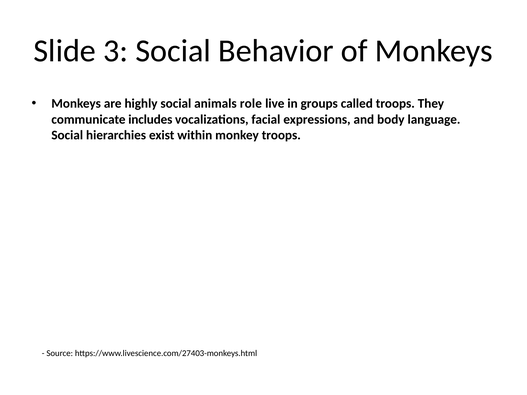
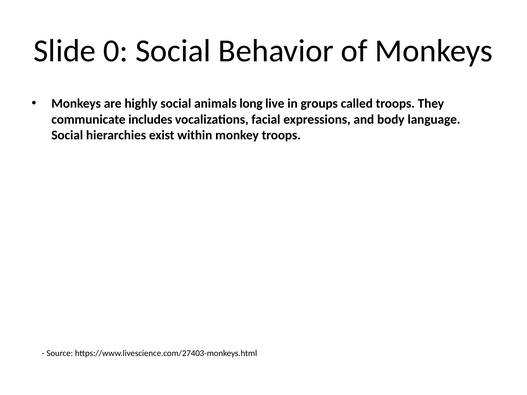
3: 3 -> 0 (116, 51)
role: role -> long (251, 104)
